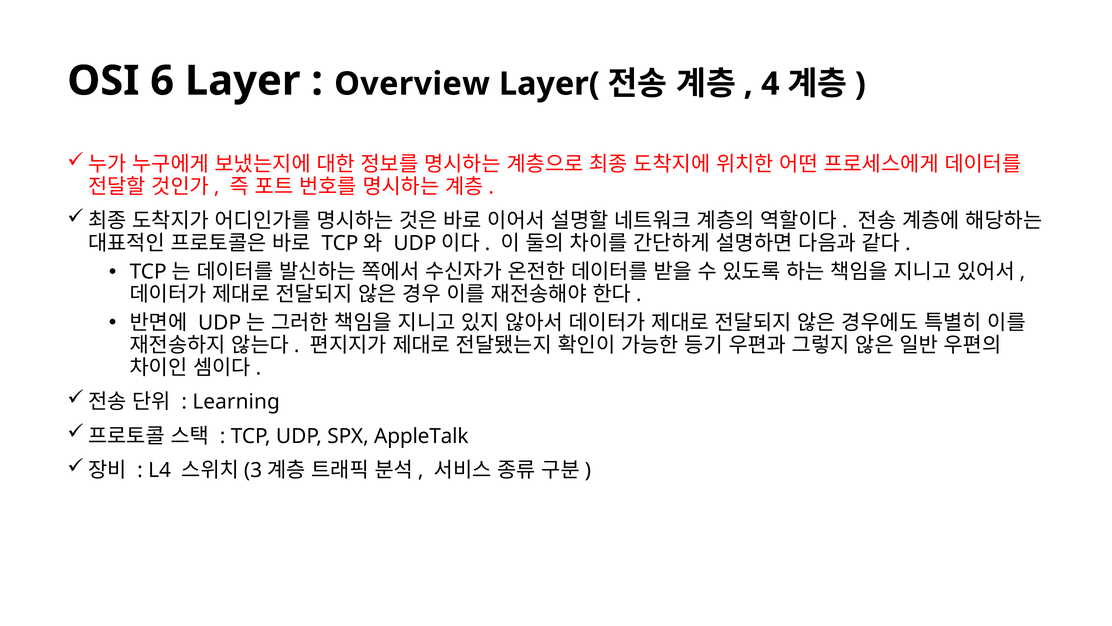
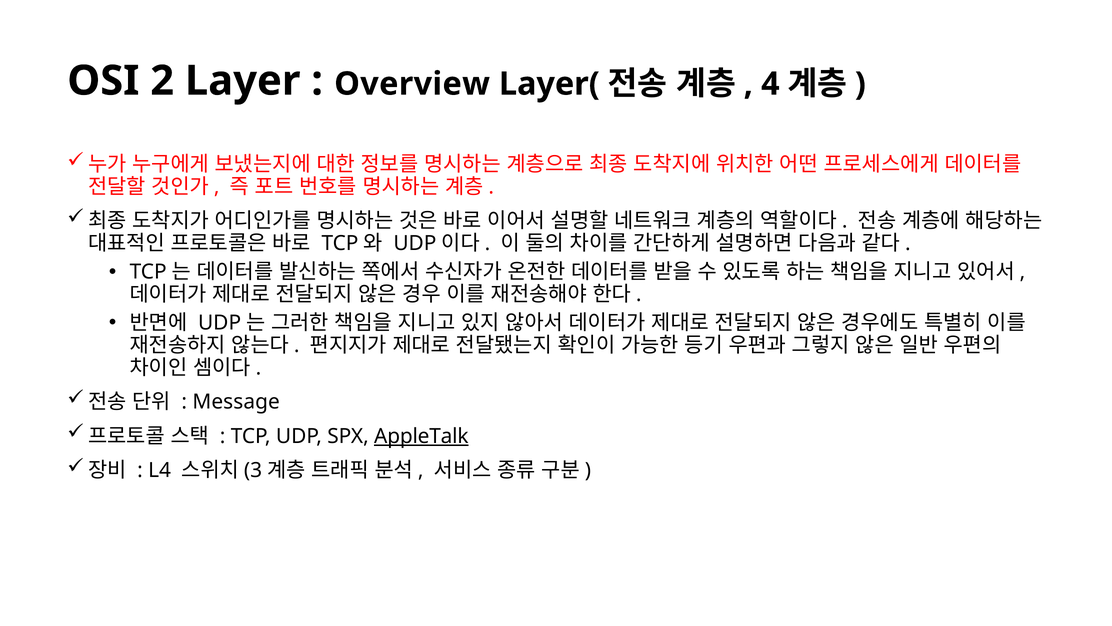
6: 6 -> 2 (162, 81)
Learning: Learning -> Message (236, 402)
AppleTalk underline: none -> present (421, 436)
